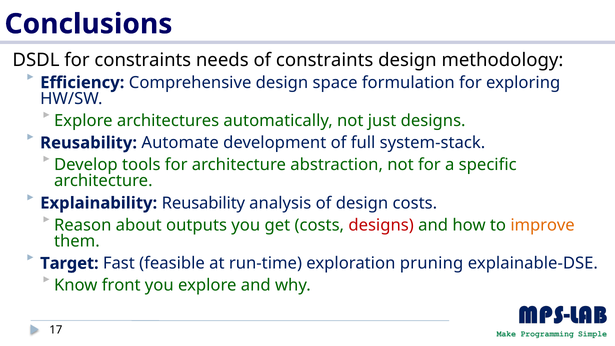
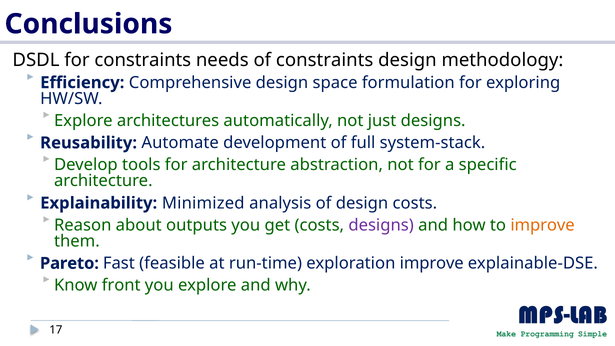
Explainability Reusability: Reusability -> Minimized (203, 203)
designs colour: red -> purple (381, 225)
Target: Target -> Pareto (69, 263)
exploration pruning: pruning -> improve (432, 263)
